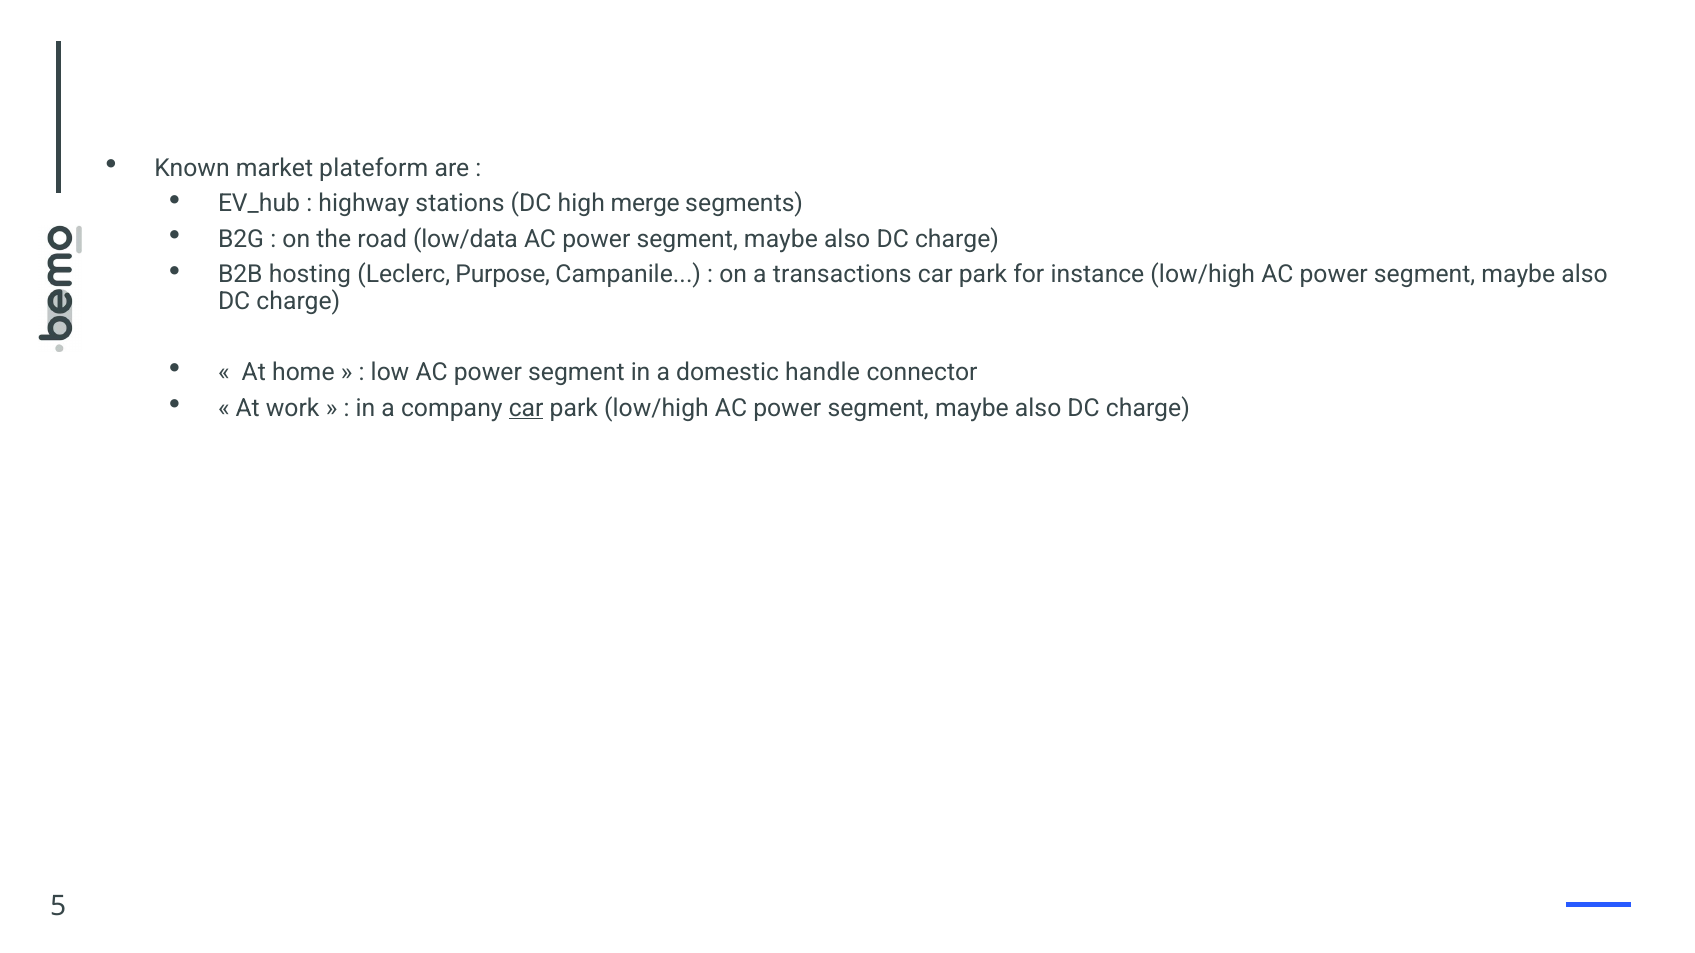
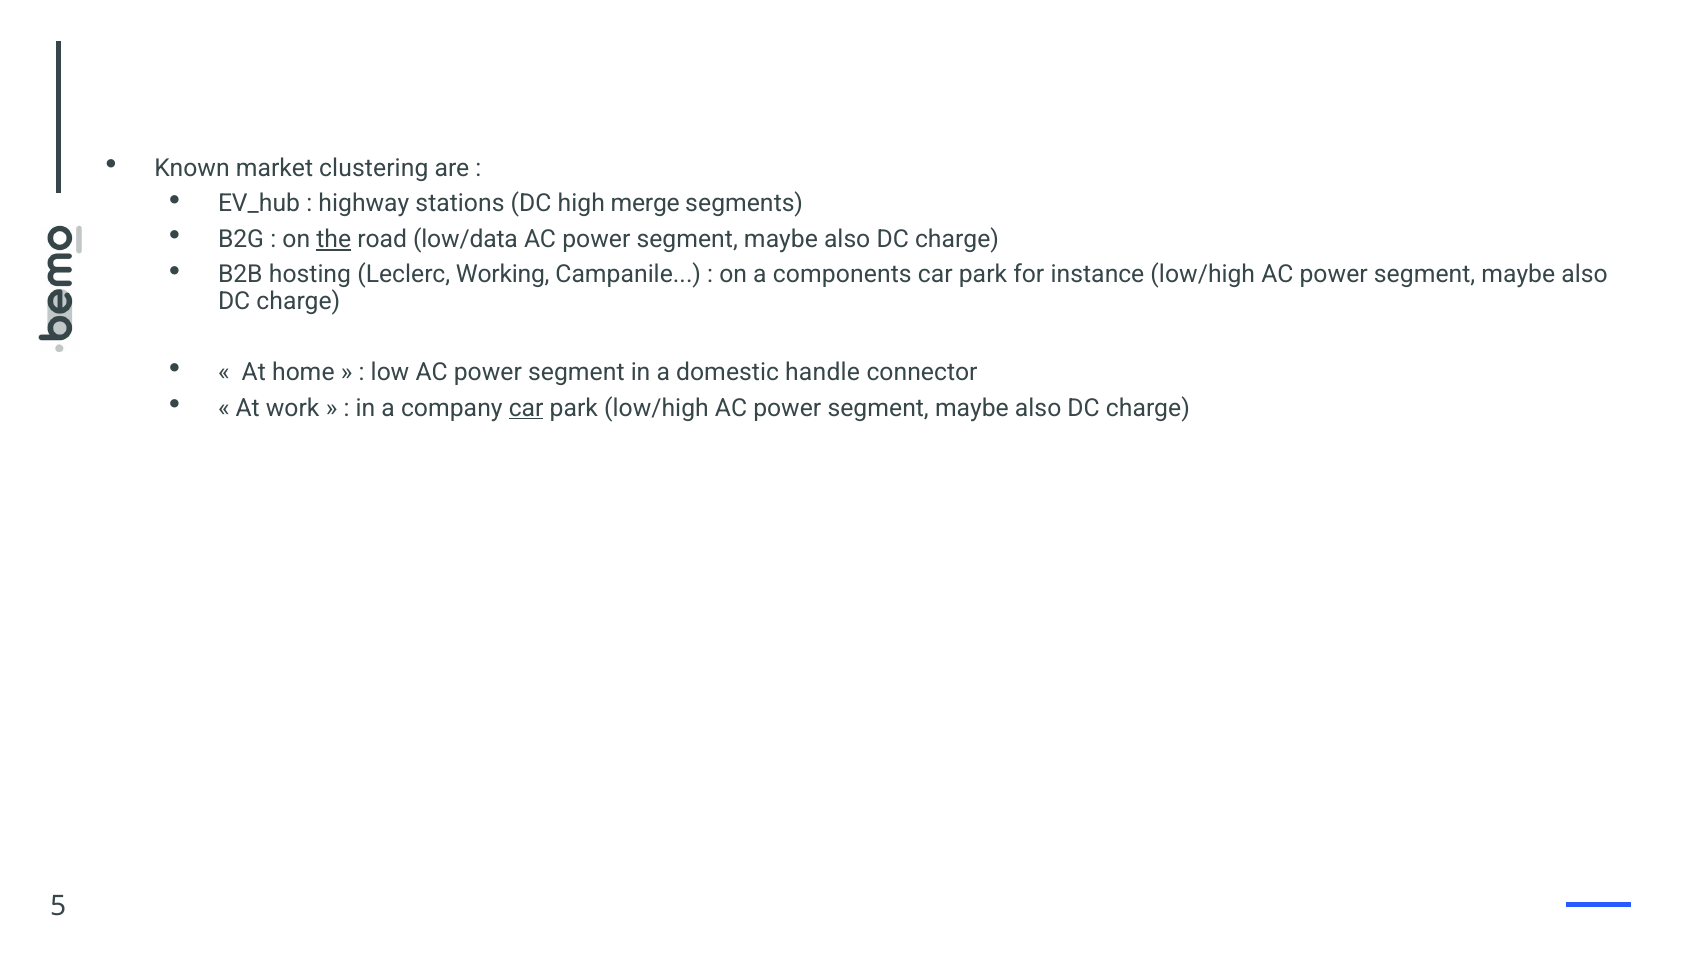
plateform: plateform -> clustering (374, 168)
the underline: none -> present (334, 239)
Purpose: Purpose -> Working (503, 275)
transactions: transactions -> components (842, 275)
